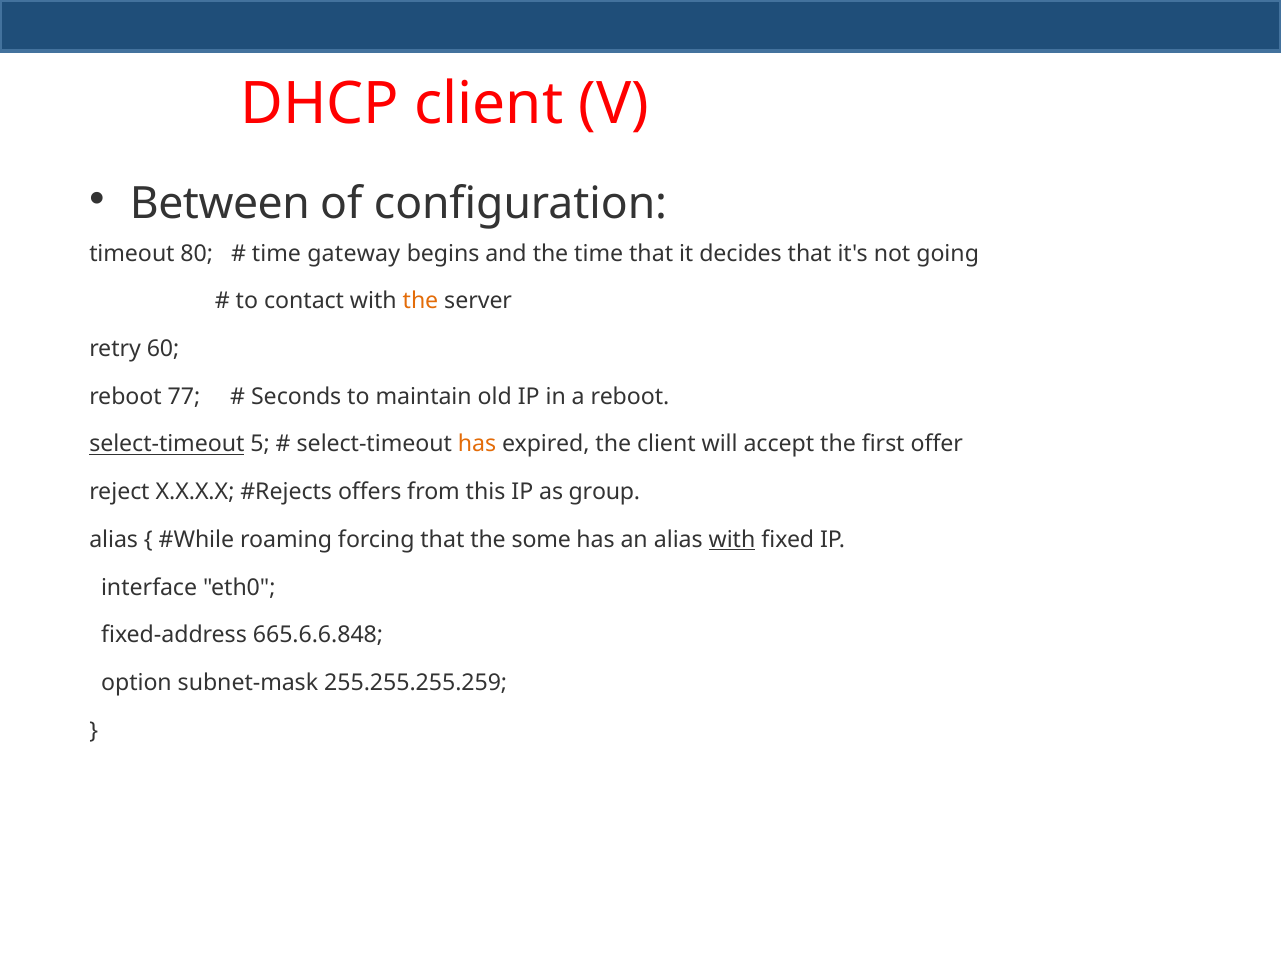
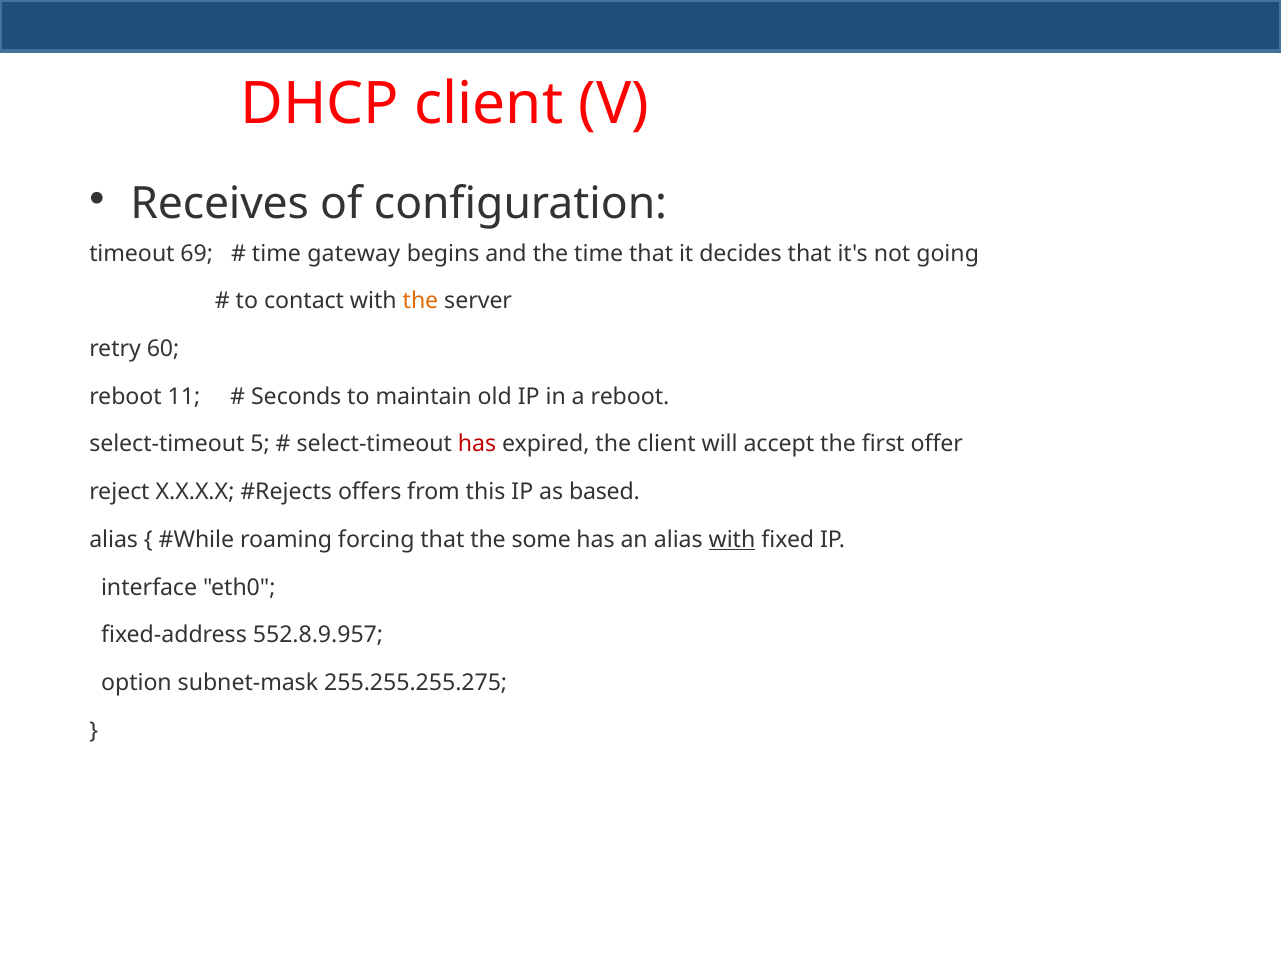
Between: Between -> Receives (220, 204)
80: 80 -> 69 (197, 254)
77: 77 -> 11 (184, 397)
select-timeout underline: present -> none (167, 444)
has colour: orange -> red (477, 444)
group: group -> based (604, 492)
665.6.6.848: 665.6.6.848 -> 552.8.9.957 (318, 635)
255.255.255.259: 255.255.255.259 -> 255.255.255.275 (416, 683)
